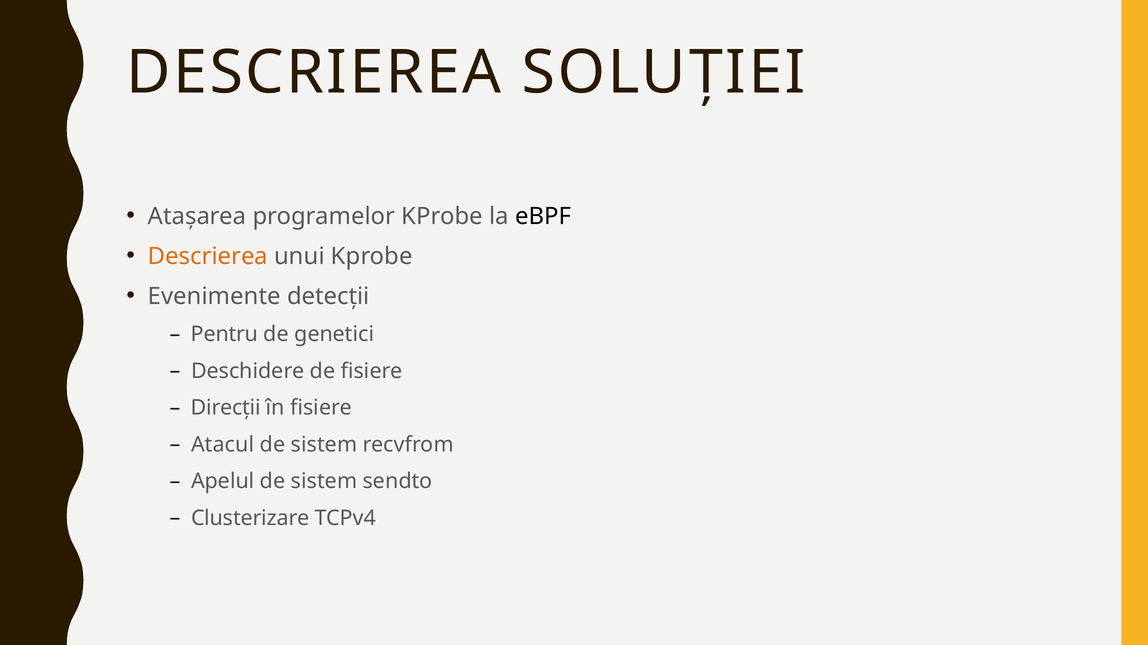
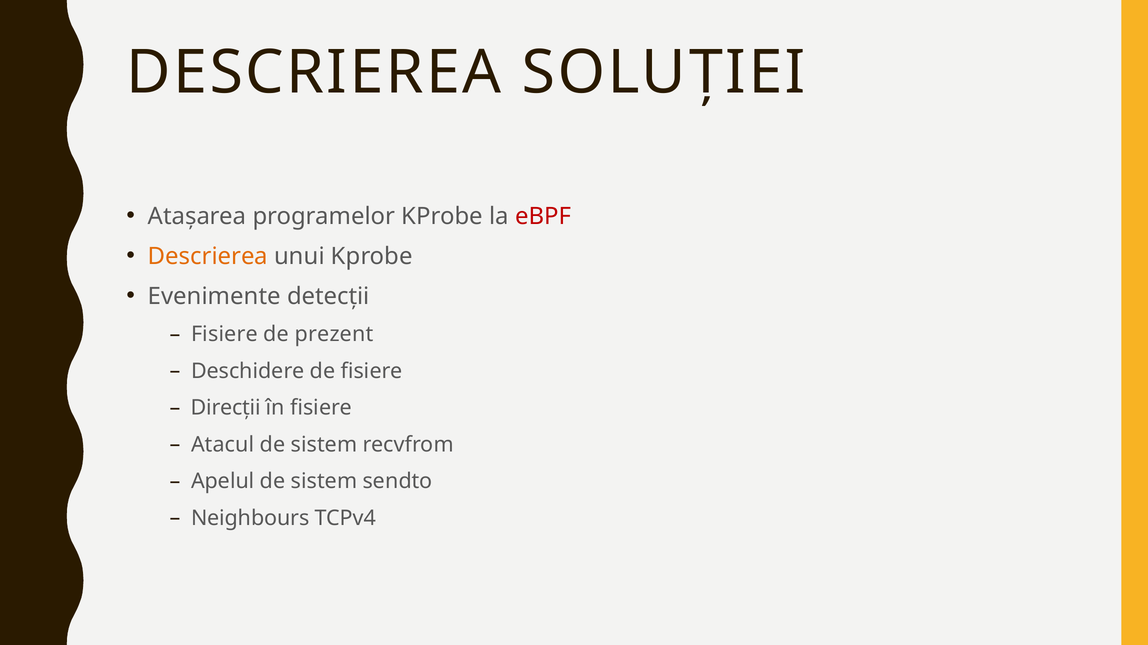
eBPF colour: black -> red (543, 217)
Pentru: Pentru -> Fisiere (224, 335)
genetici: genetici -> prezent (334, 335)
Clusterizare: Clusterizare -> Neighbours (250, 519)
